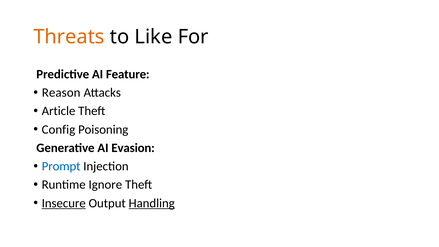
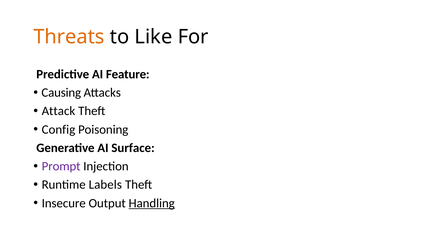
Reason: Reason -> Causing (61, 93)
Article: Article -> Attack (58, 111)
Evasion: Evasion -> Surface (133, 148)
Prompt colour: blue -> purple (61, 166)
Ignore: Ignore -> Labels (105, 185)
Insecure underline: present -> none (64, 203)
